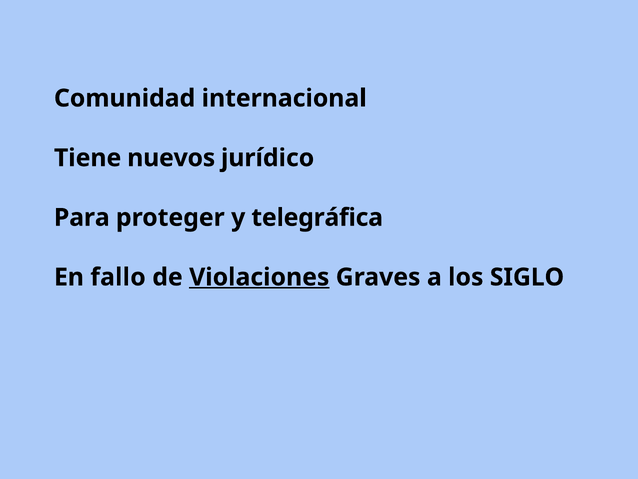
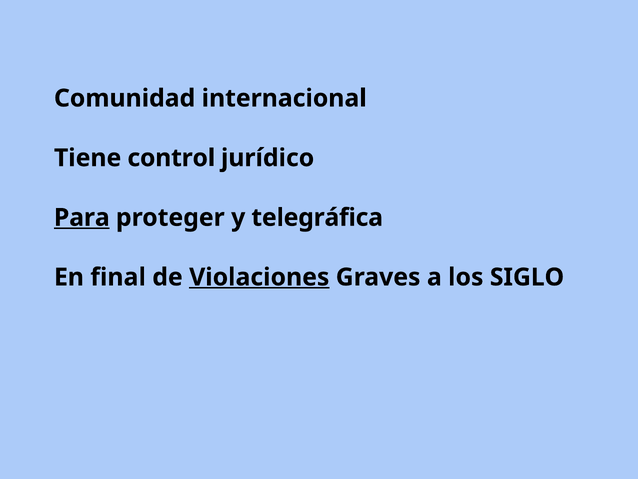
nuevos: nuevos -> control (171, 158)
Para underline: none -> present (82, 217)
fallo: fallo -> final (118, 277)
